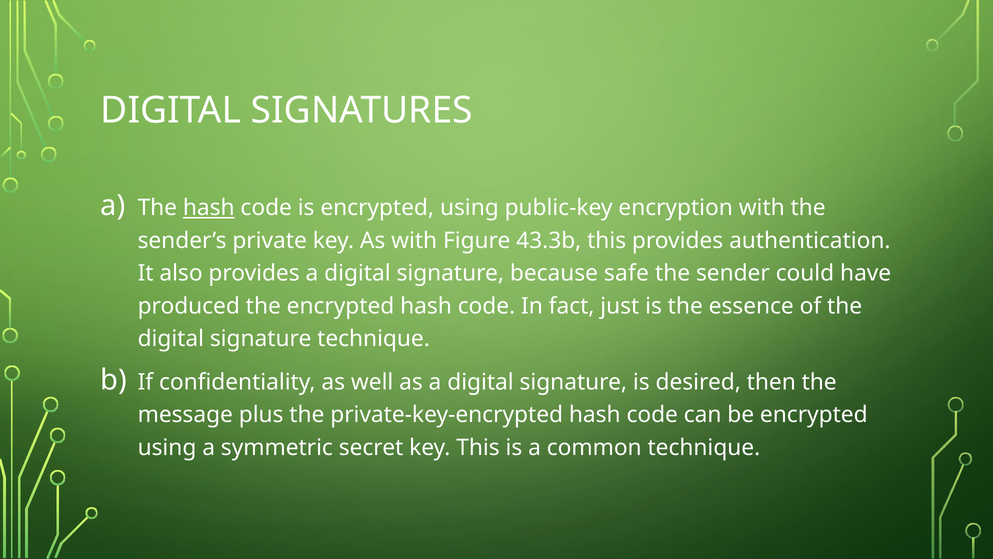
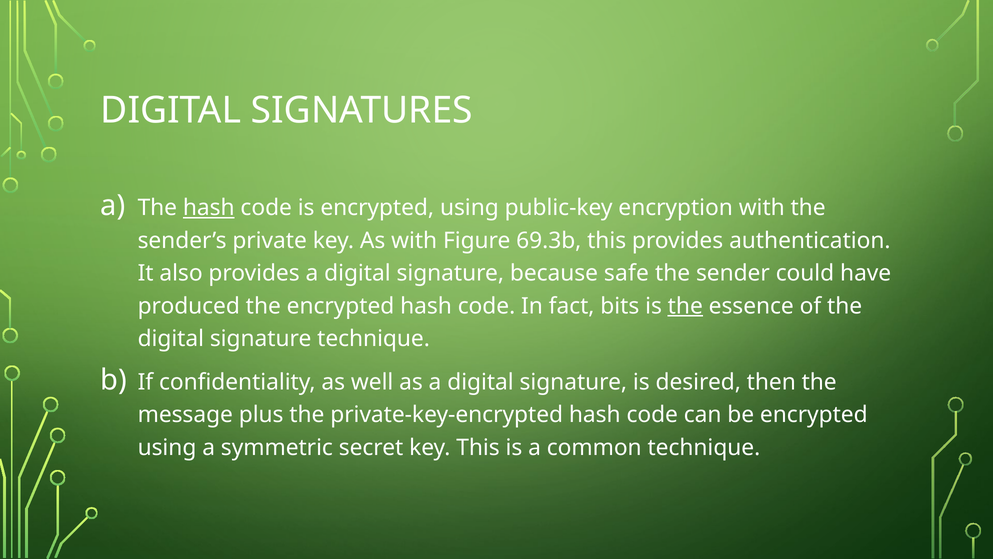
43.3b: 43.3b -> 69.3b (549, 240)
just: just -> bits (620, 306)
the underline: none -> present (685, 306)
